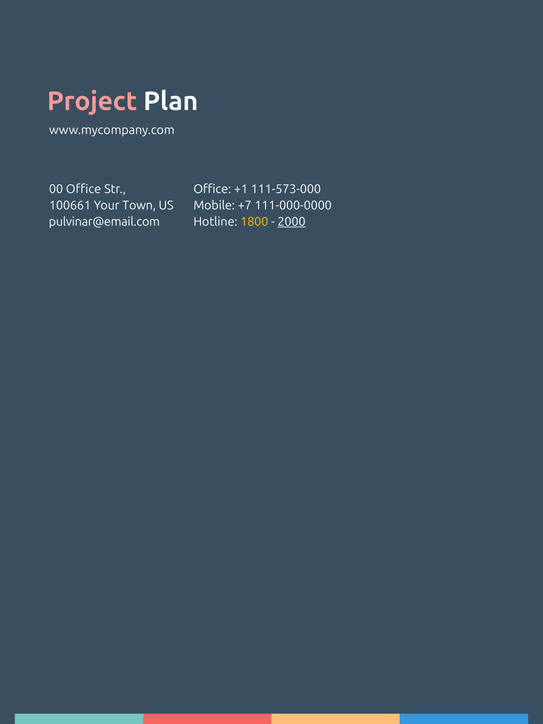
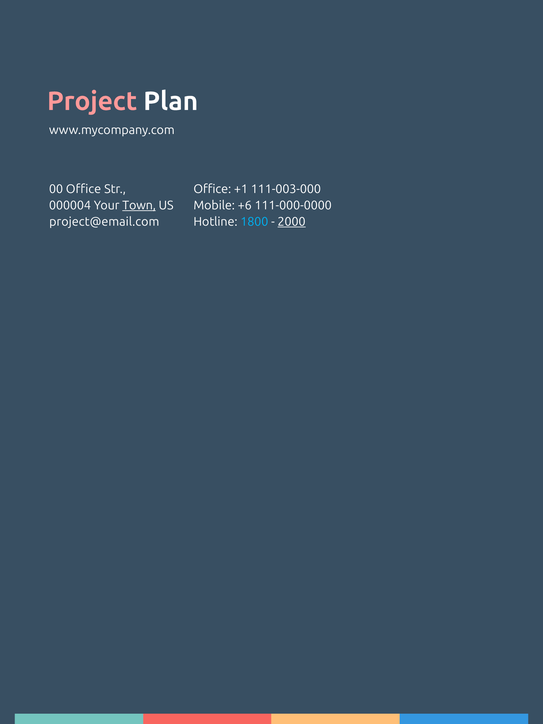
111-573-000: 111-573-000 -> 111-003-000 (286, 189)
100661: 100661 -> 000004 (70, 205)
Town underline: none -> present (139, 205)
+7: +7 -> +6 (245, 205)
pulvinar@email.com: pulvinar@email.com -> project@email.com (104, 222)
1800 colour: yellow -> light blue (254, 222)
